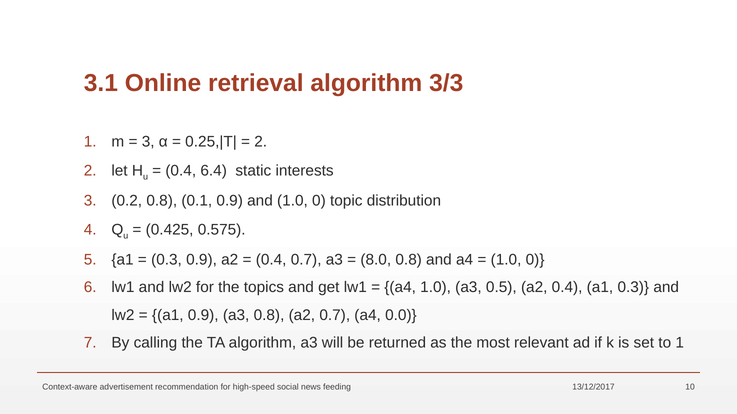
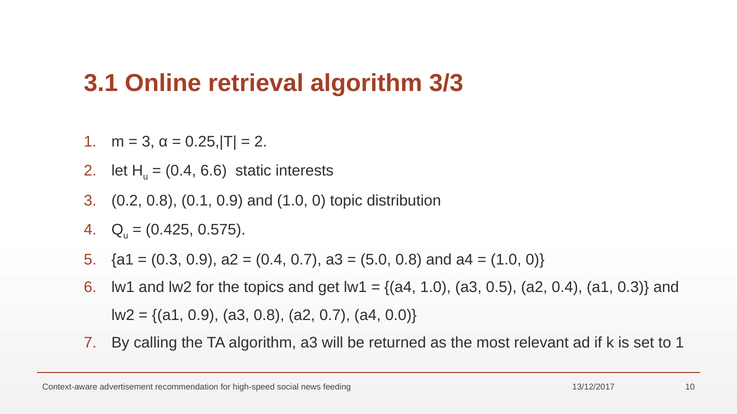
6.4: 6.4 -> 6.6 (214, 171)
8.0: 8.0 -> 5.0 (376, 260)
